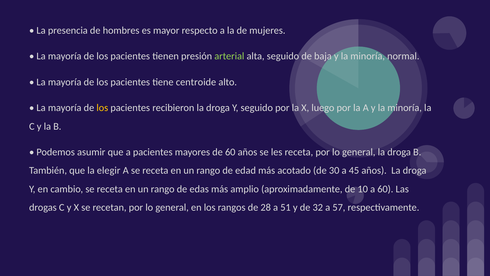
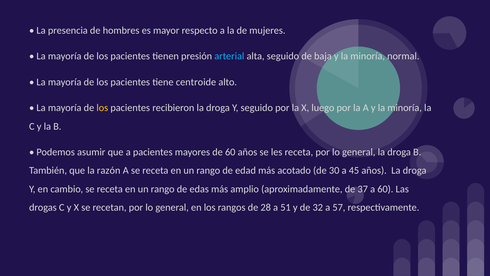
arterial colour: light green -> light blue (229, 56)
elegir: elegir -> razón (109, 170)
10: 10 -> 37 (363, 189)
